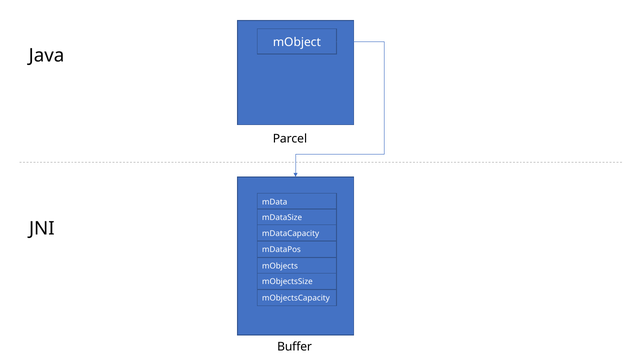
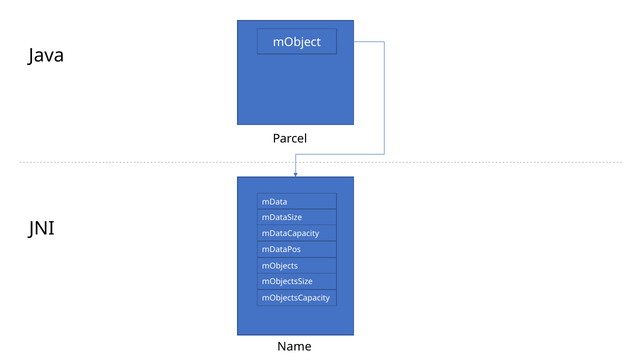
Buffer: Buffer -> Name (294, 347)
